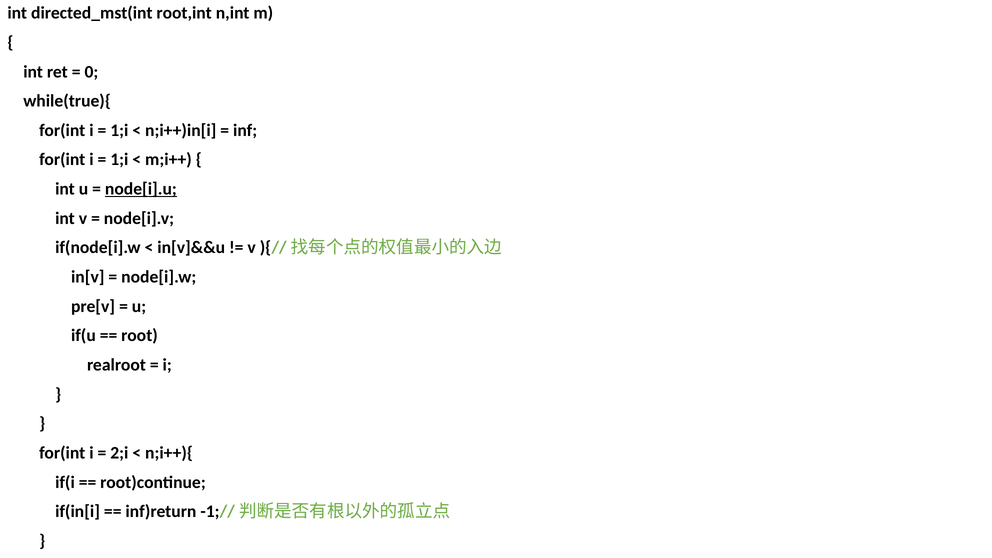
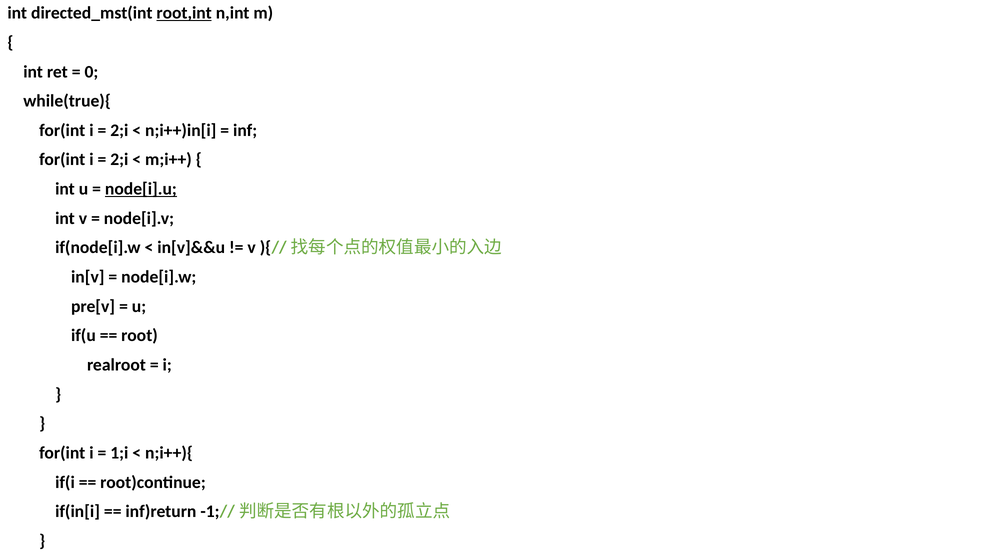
root,int underline: none -> present (184, 13)
1;i: 1;i -> 2;i (119, 130)
1;i: 1;i -> 2;i (119, 160)
2;i: 2;i -> 1;i (119, 453)
